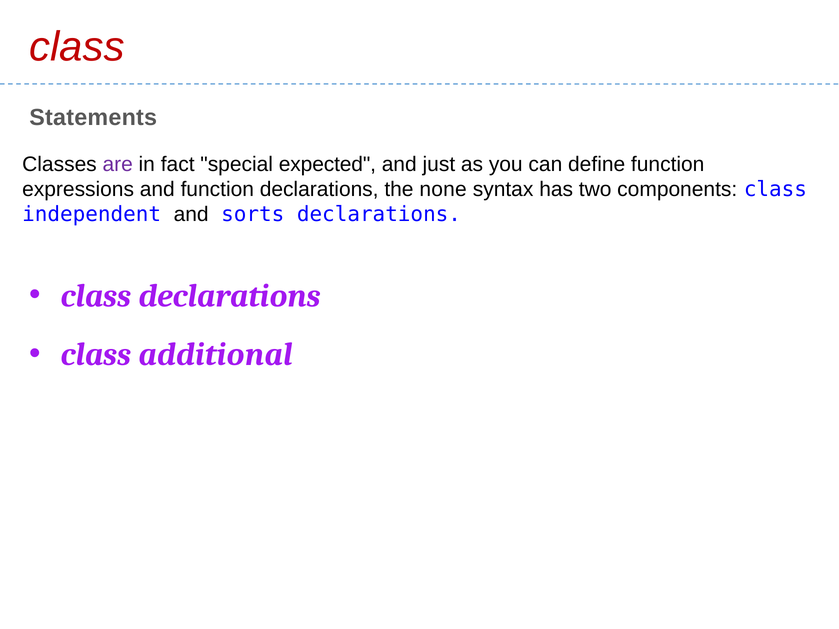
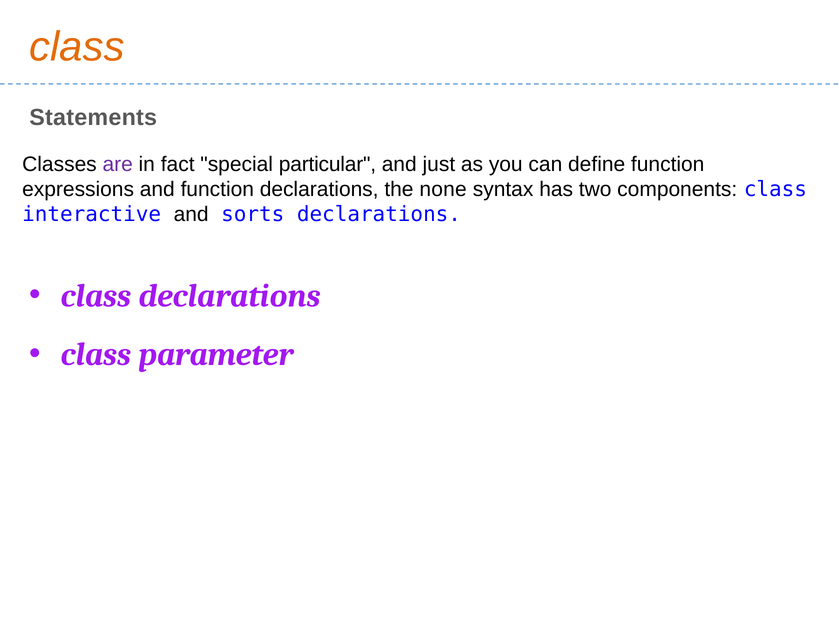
class colour: red -> orange (77, 47)
expected: expected -> particular (327, 164)
independent: independent -> interactive (92, 214)
additional: additional -> parameter (216, 355)
